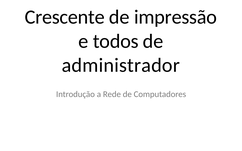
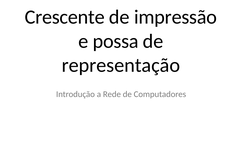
todos: todos -> possa (116, 41)
administrador: administrador -> representação (121, 65)
